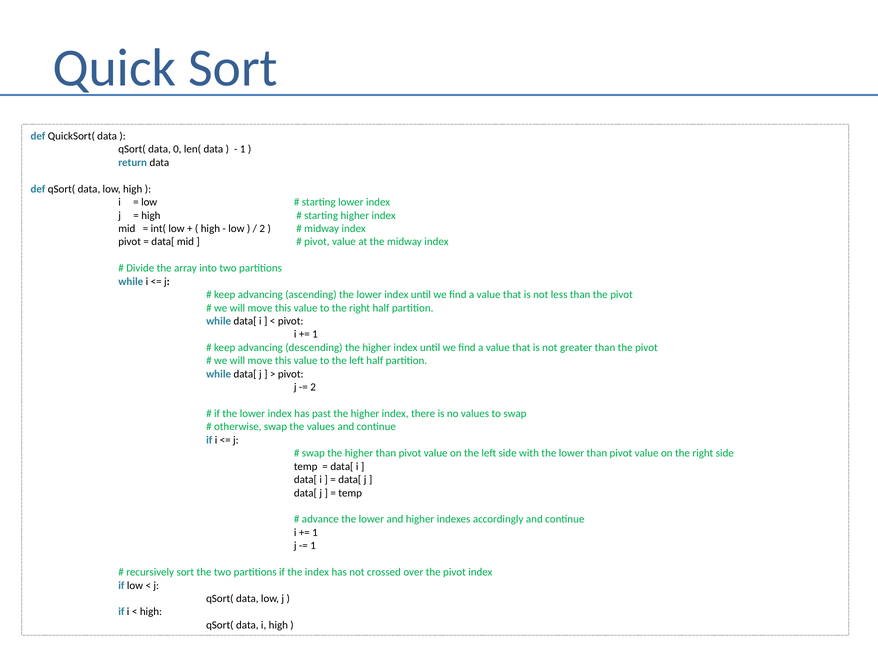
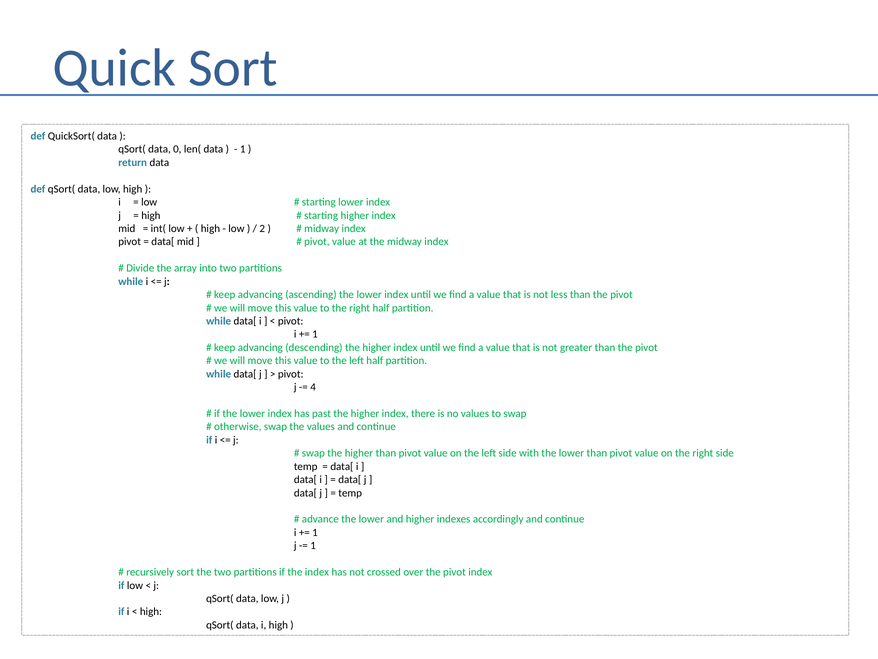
2: 2 -> 4 (313, 387)
